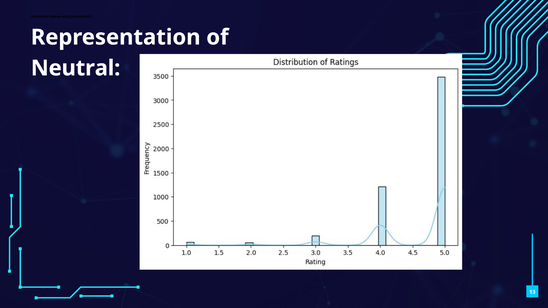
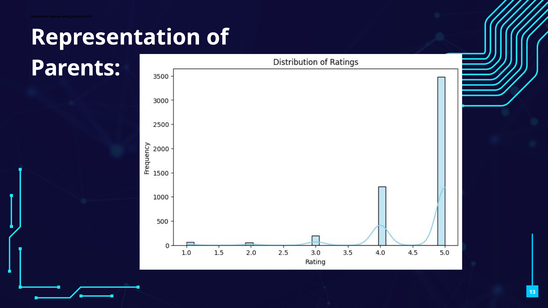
Neutral: Neutral -> Parents (76, 68)
